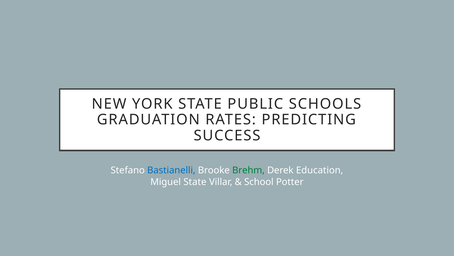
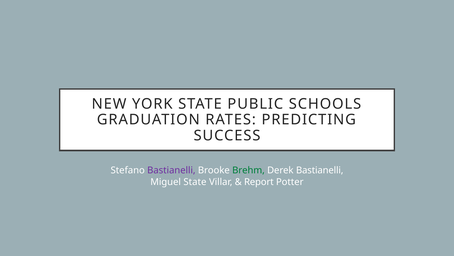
Bastianelli colour: blue -> purple (171, 170)
Derek Education: Education -> Bastianelli (320, 170)
School: School -> Report (259, 181)
